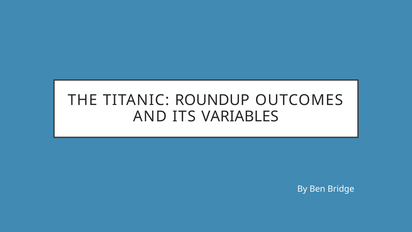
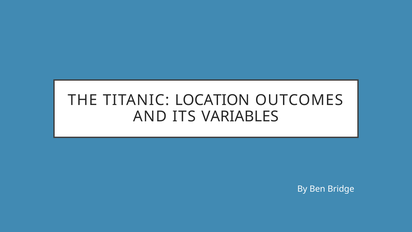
ROUNDUP: ROUNDUP -> LOCATION (212, 100)
